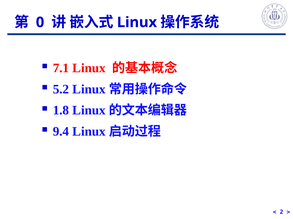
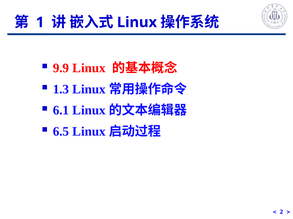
0: 0 -> 1 (40, 22)
7.1: 7.1 -> 9.9 (61, 68)
5.2: 5.2 -> 1.3 (61, 89)
1.8: 1.8 -> 6.1 (61, 111)
9.4: 9.4 -> 6.5 (61, 132)
